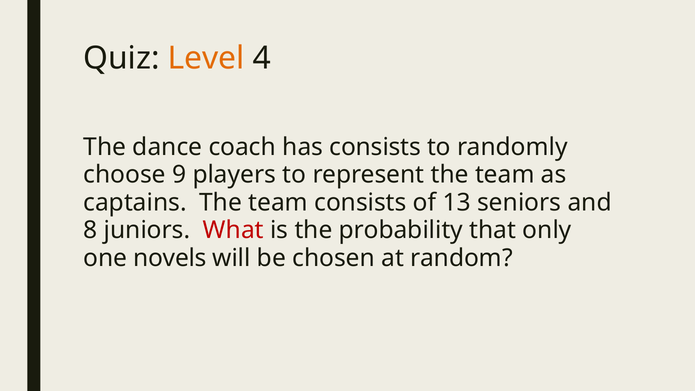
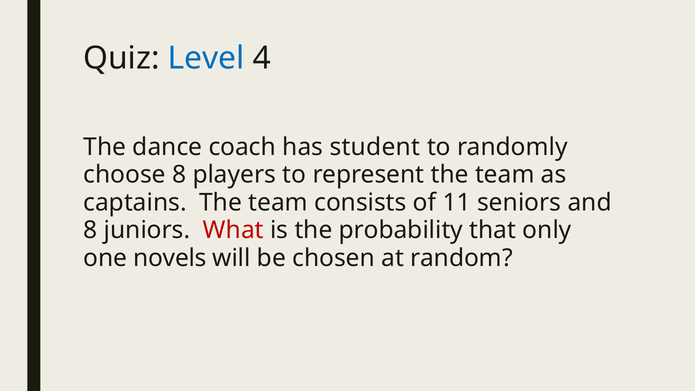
Level colour: orange -> blue (206, 58)
has consists: consists -> student (375, 147)
choose 9: 9 -> 8 (179, 175)
13: 13 -> 11 (457, 202)
